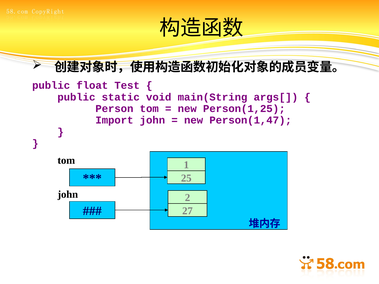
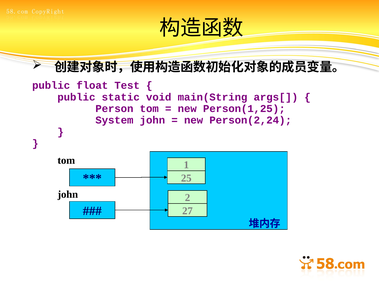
Import: Import -> System (114, 120)
Person(1,47: Person(1,47 -> Person(2,24 (251, 120)
